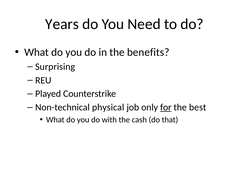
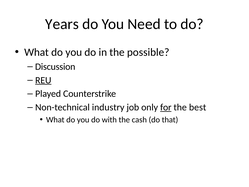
benefits: benefits -> possible (148, 52)
Surprising: Surprising -> Discussion (55, 67)
REU underline: none -> present (43, 80)
physical: physical -> industry (108, 107)
